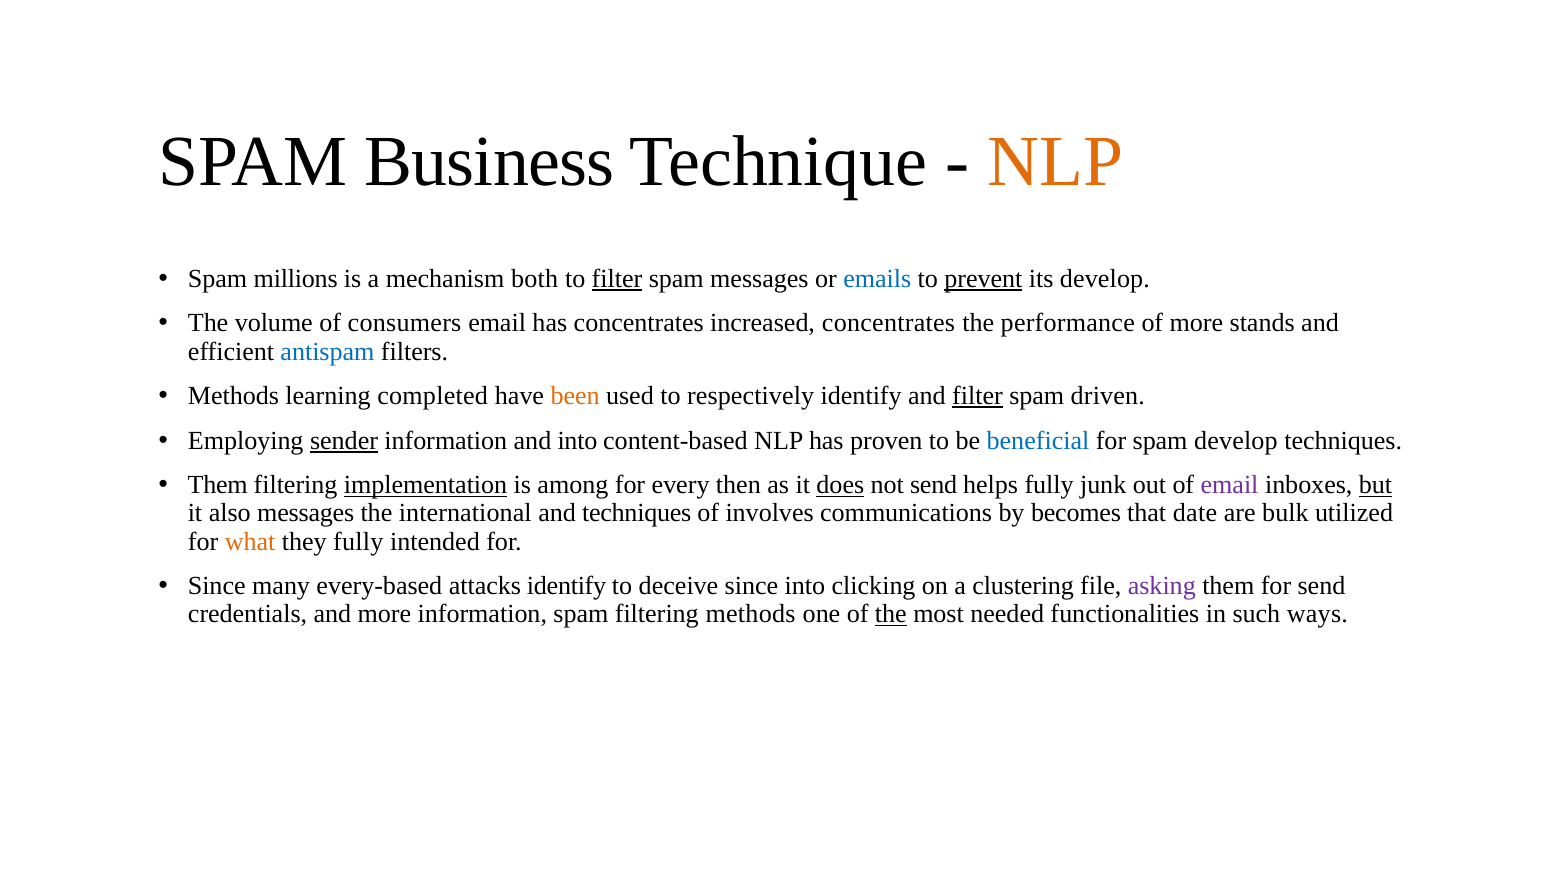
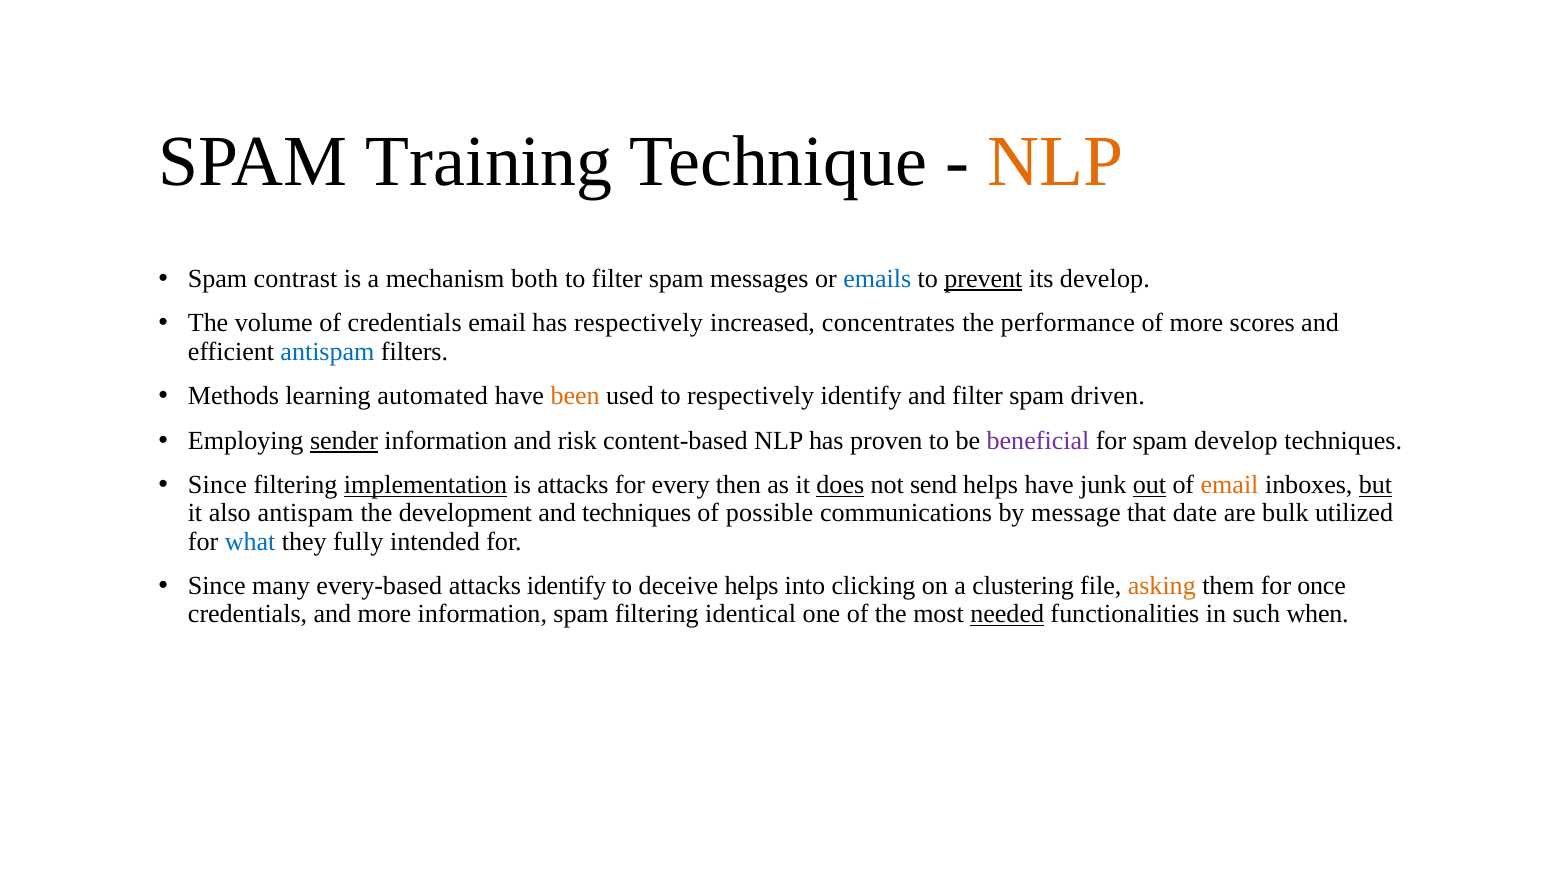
Business: Business -> Training (489, 162)
millions: millions -> contrast (296, 279)
filter underline: present -> none (617, 279)
of consumers: consumers -> credentials (405, 323)
has concentrates: concentrates -> respectively (639, 323)
stands: stands -> scores (1262, 323)
completed: completed -> automated (433, 396)
filter underline: present -> none (977, 396)
and into: into -> risk (577, 441)
beneficial colour: blue -> purple (1038, 441)
Them: Them -> Since (217, 485)
is among: among -> attacks (573, 485)
helps fully: fully -> have (1049, 485)
out underline: none -> present (1149, 485)
email colour: purple -> orange (1230, 485)
also messages: messages -> antispam (306, 513)
international: international -> development (465, 513)
involves: involves -> possible (769, 513)
becomes: becomes -> message (1076, 513)
what colour: orange -> blue (250, 542)
deceive since: since -> helps (752, 586)
asking colour: purple -> orange (1162, 586)
for send: send -> once (1322, 586)
filtering methods: methods -> identical (751, 614)
the underline: present -> none (891, 614)
needed underline: none -> present (1007, 614)
ways: ways -> when (1318, 614)
